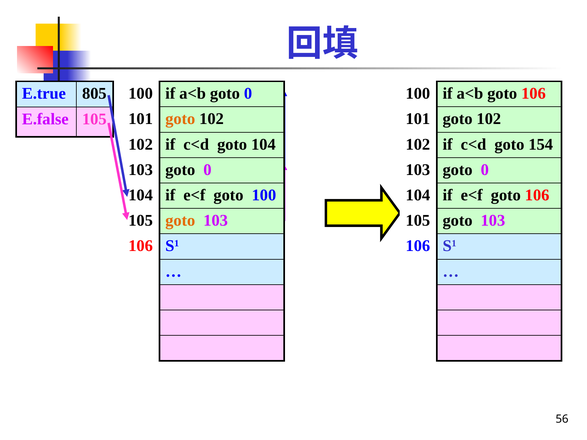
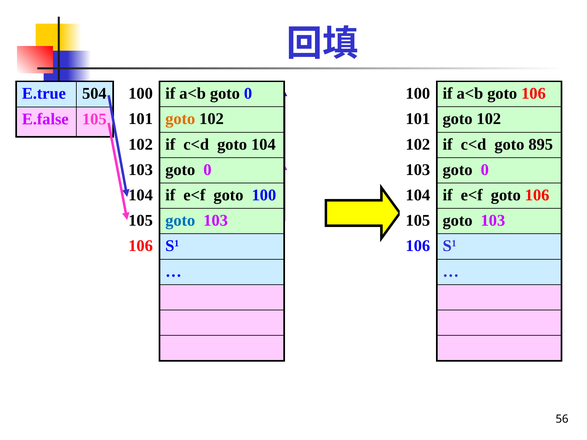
805: 805 -> 504 (94, 94)
154: 154 -> 895 (541, 144)
goto colour: orange -> blue (180, 221)
